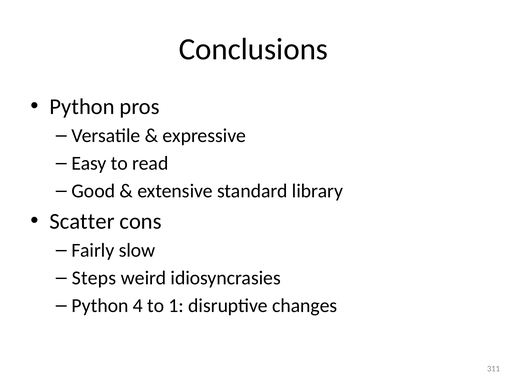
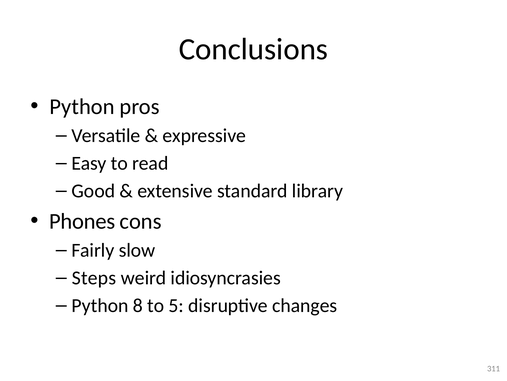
Scatter: Scatter -> Phones (82, 221)
4: 4 -> 8 (138, 305)
1: 1 -> 5 (176, 305)
